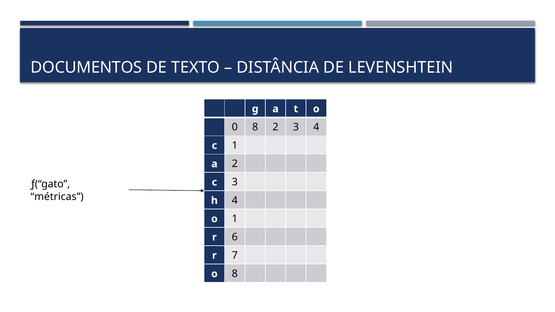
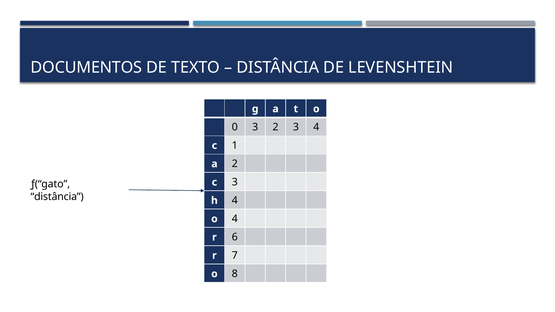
0 8: 8 -> 3 (255, 127)
métricas: métricas -> distância (57, 197)
o 1: 1 -> 4 (235, 219)
